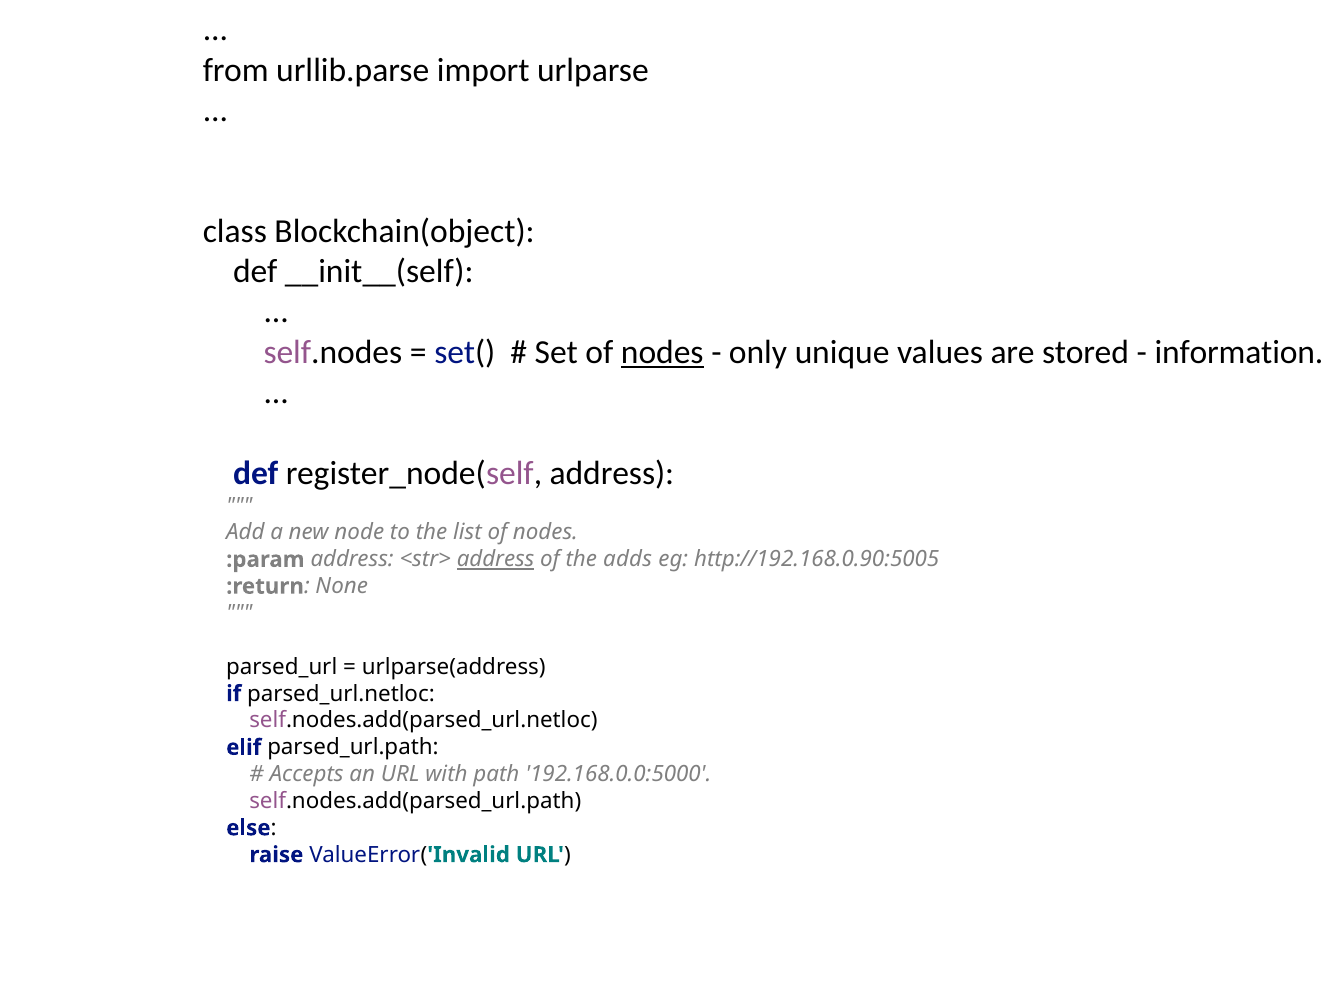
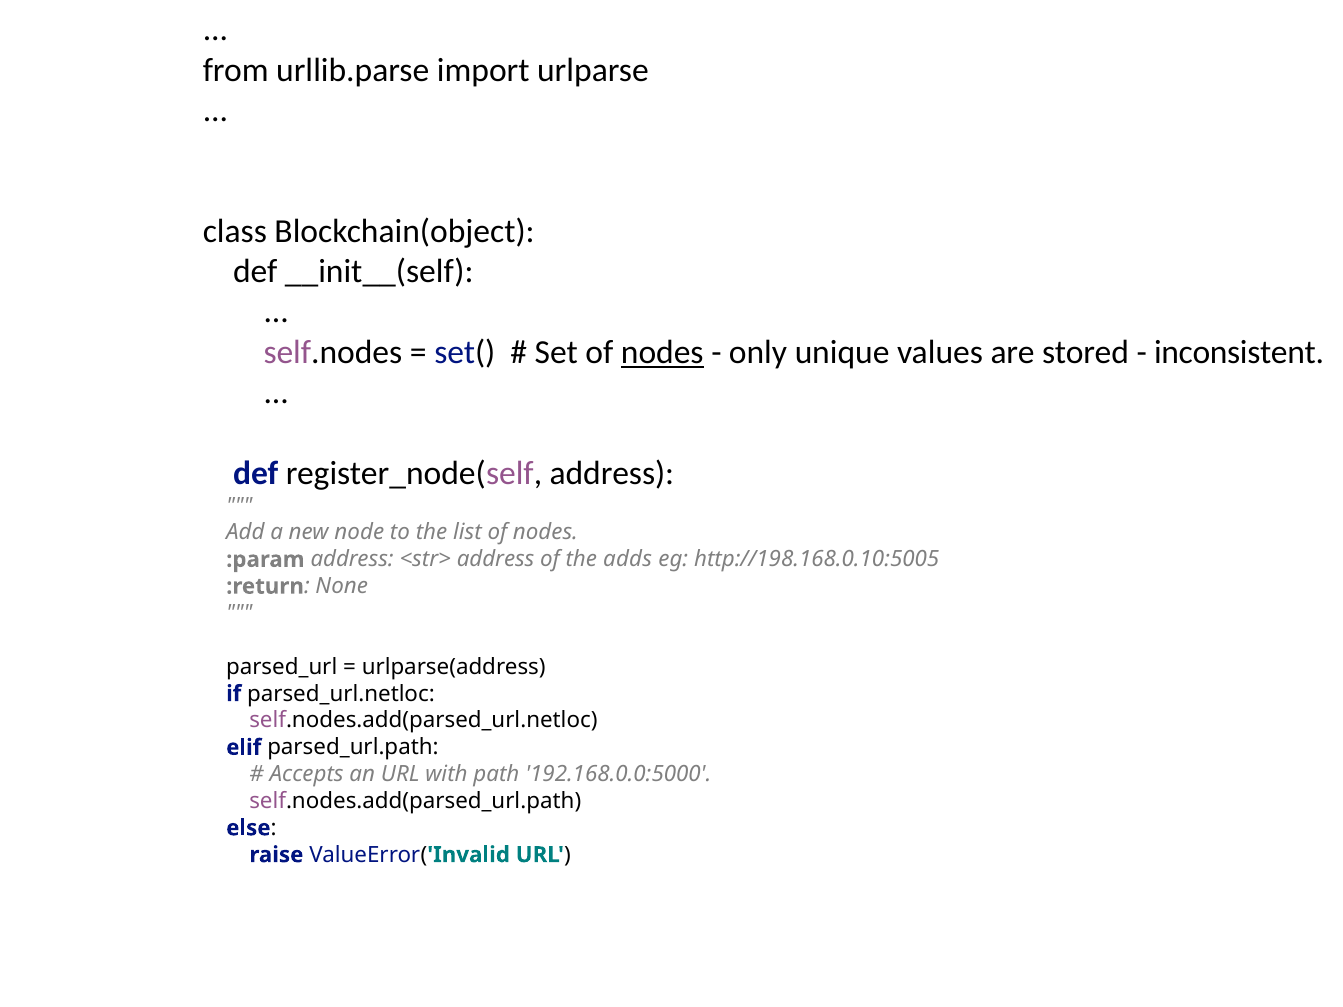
information: information -> inconsistent (1239, 352)
address underline: present -> none (496, 560)
http://192.168.0.90:5005: http://192.168.0.90:5005 -> http://198.168.0.10:5005 (817, 560)
